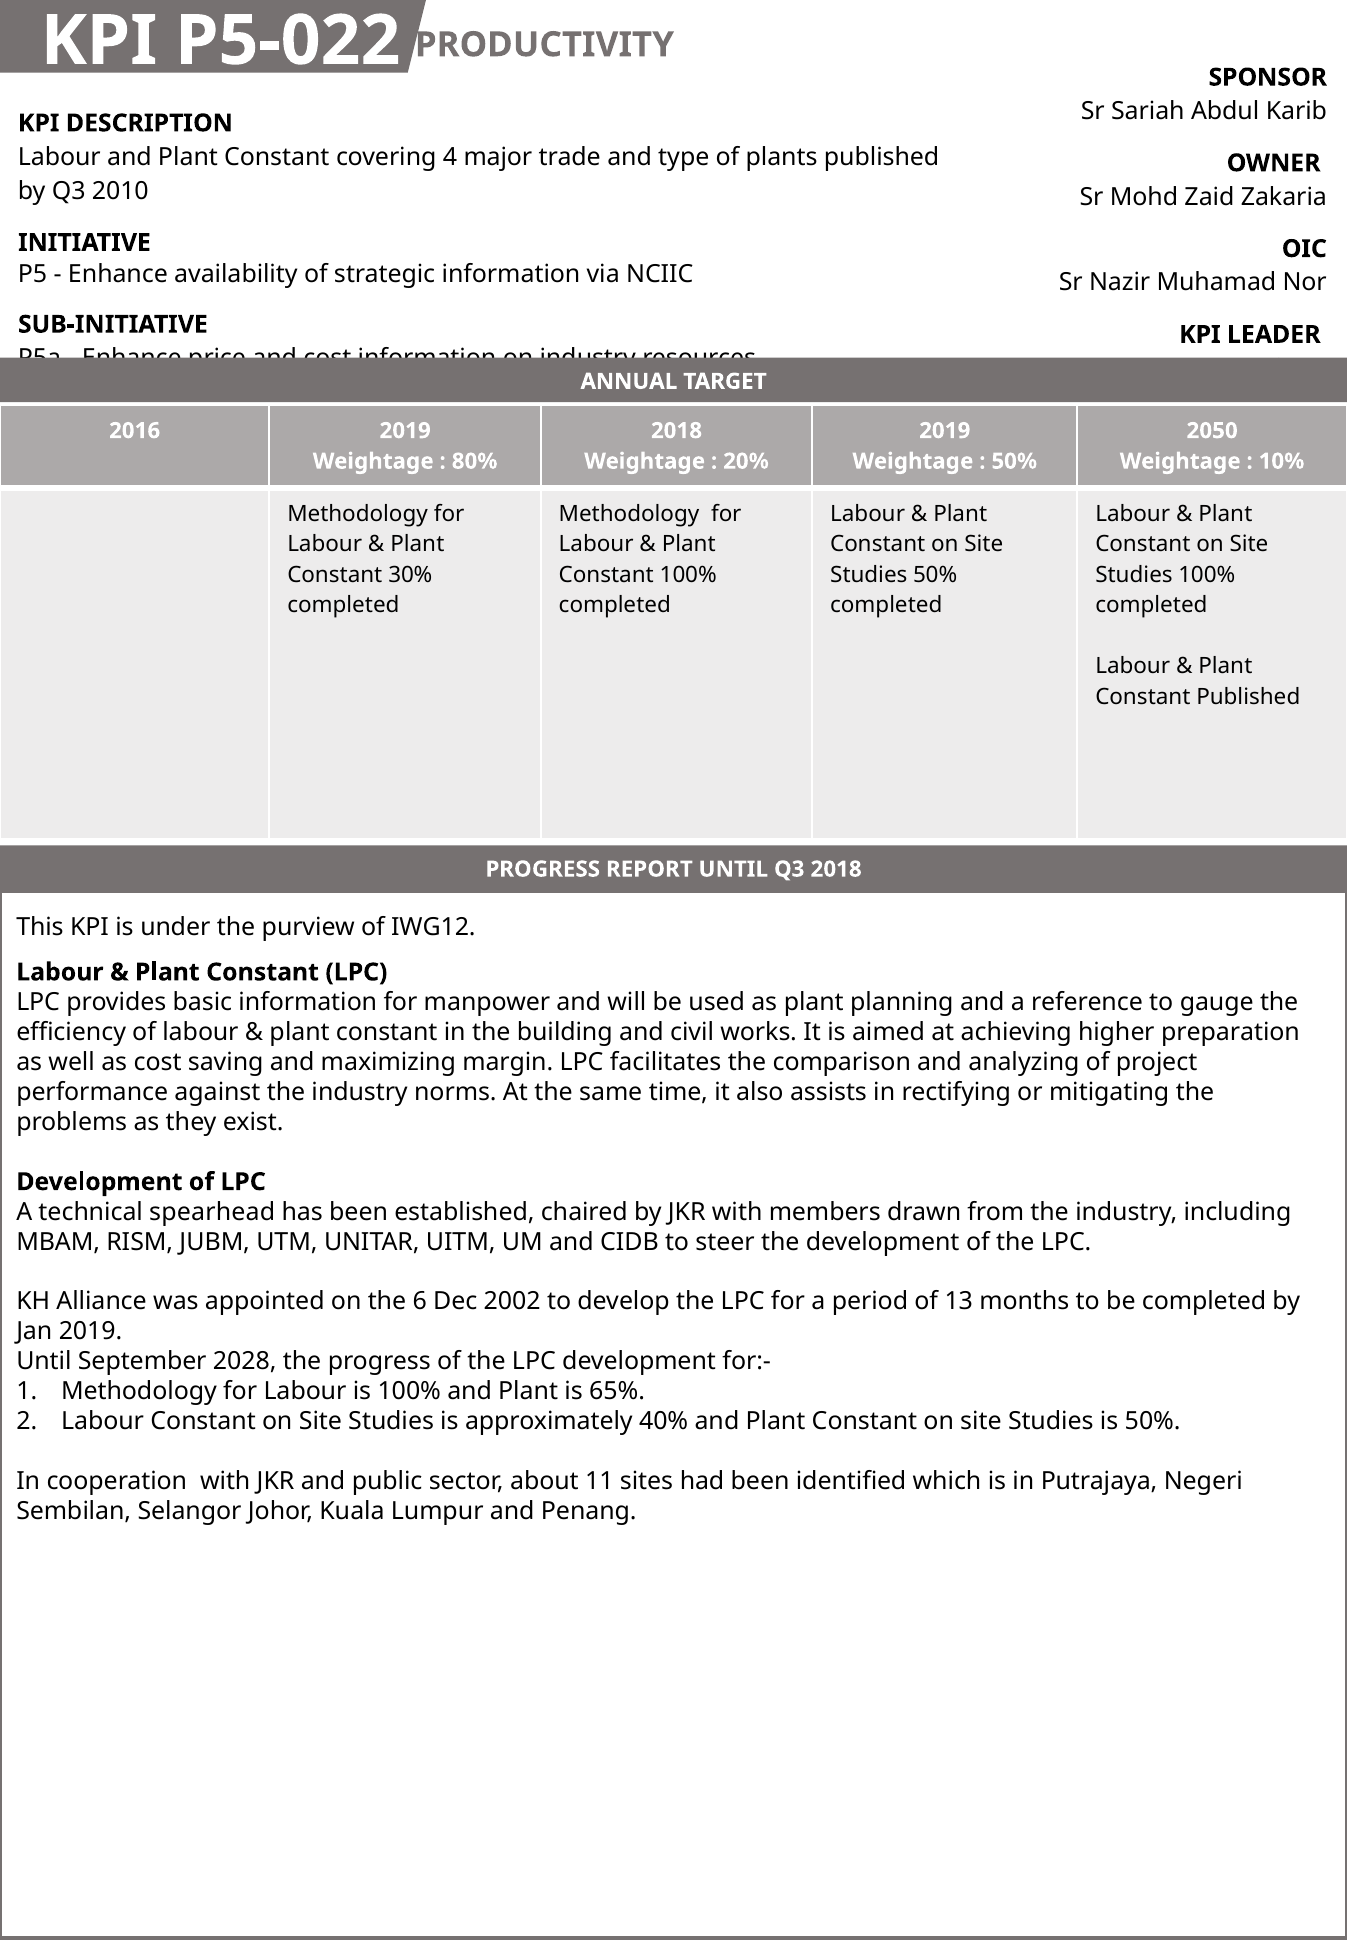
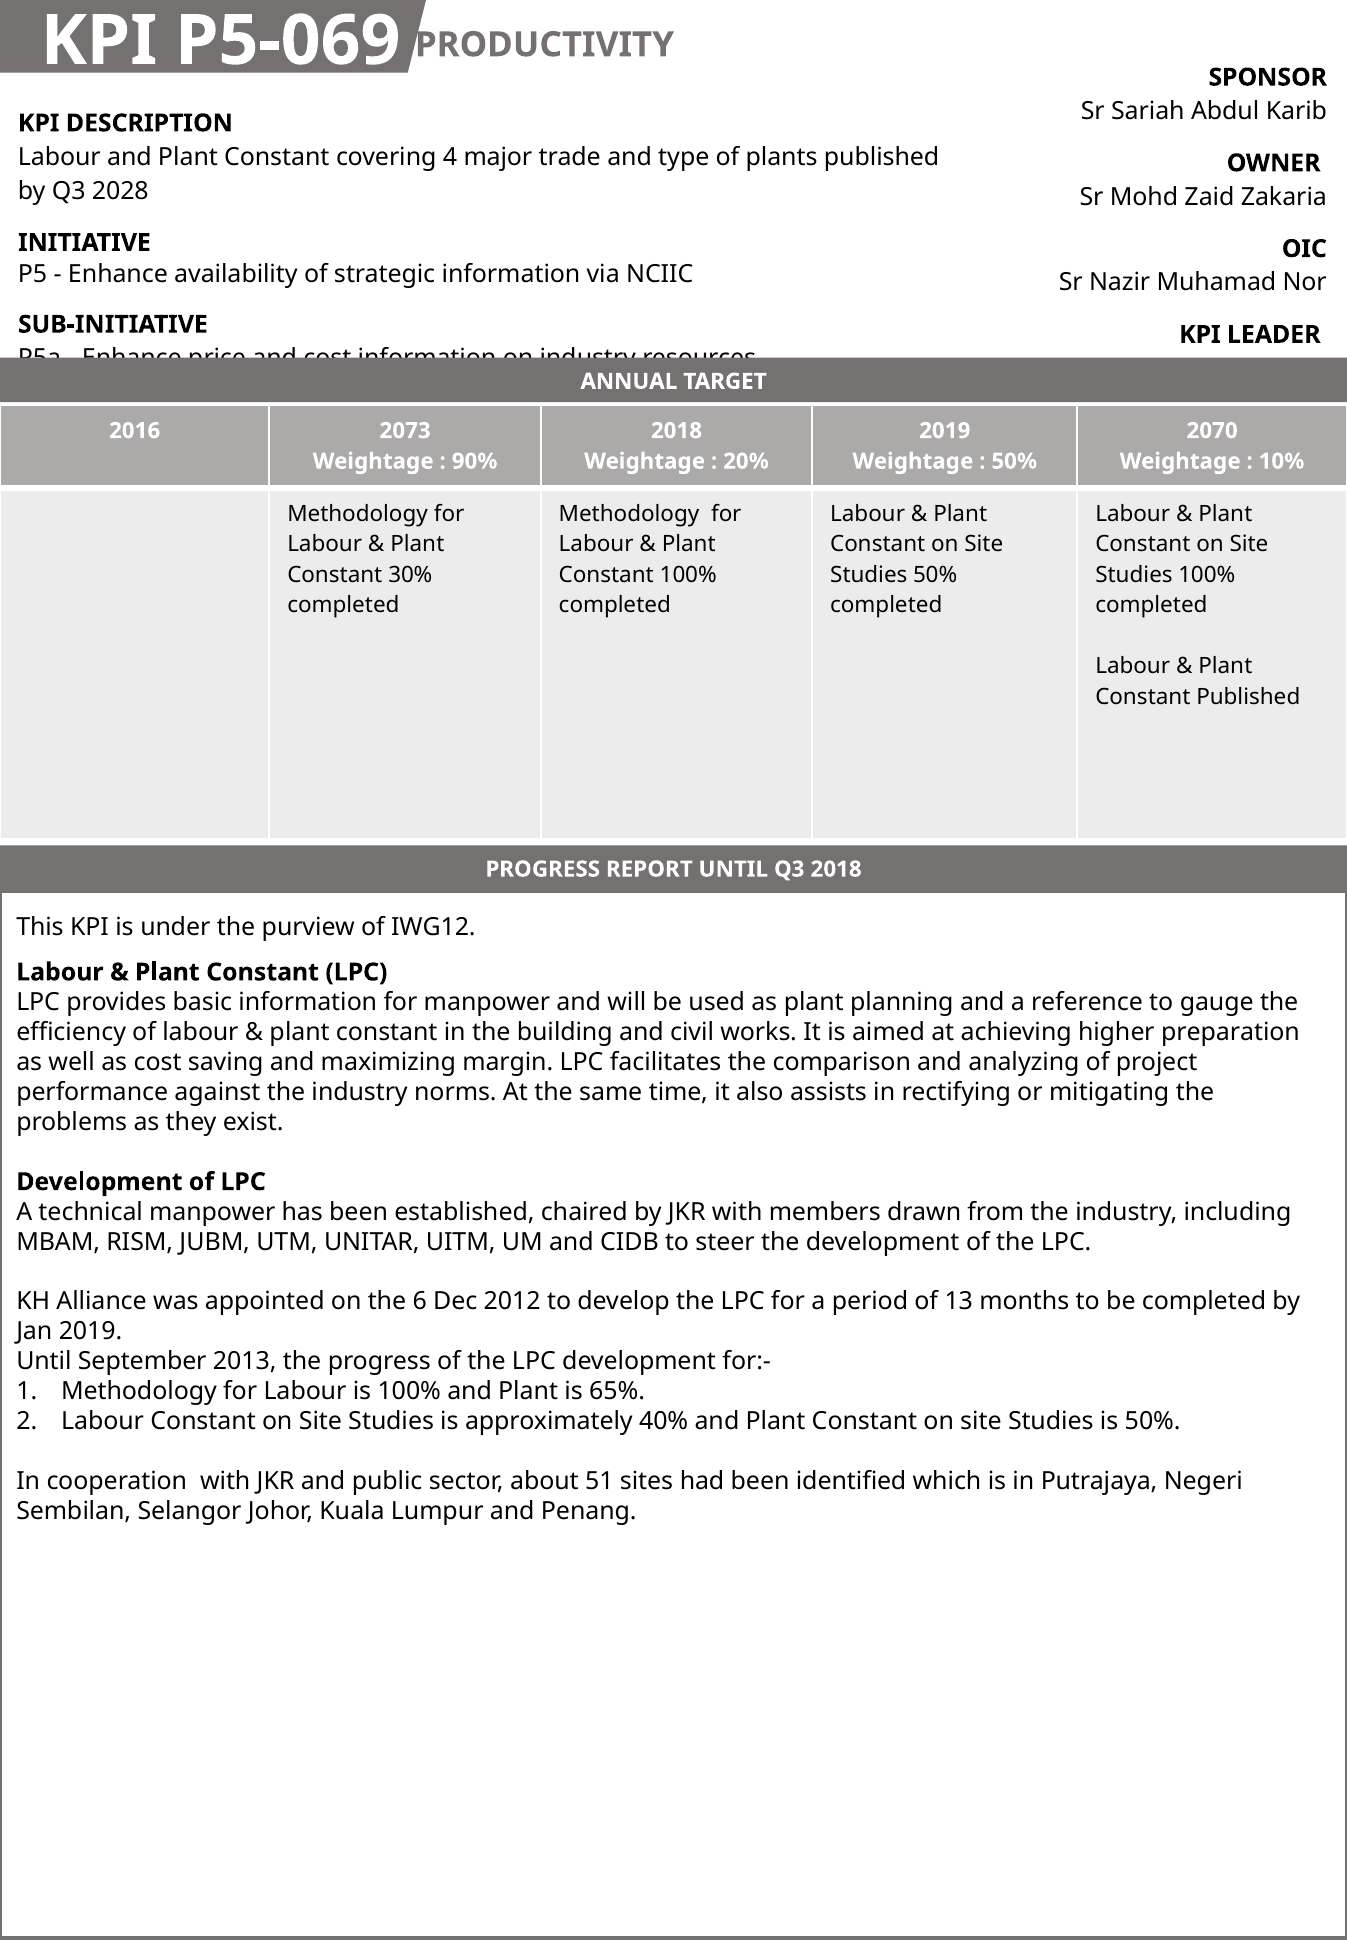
P5-022: P5-022 -> P5-069 (288, 41)
2010: 2010 -> 2028 (120, 191)
2016 2019: 2019 -> 2073 (405, 431)
2050: 2050 -> 2070 (1212, 431)
80%: 80% -> 90% (475, 461)
technical spearhead: spearhead -> manpower (212, 1212)
2002: 2002 -> 2012 (512, 1302)
2028: 2028 -> 2013 (245, 1362)
11: 11 -> 51 (599, 1482)
